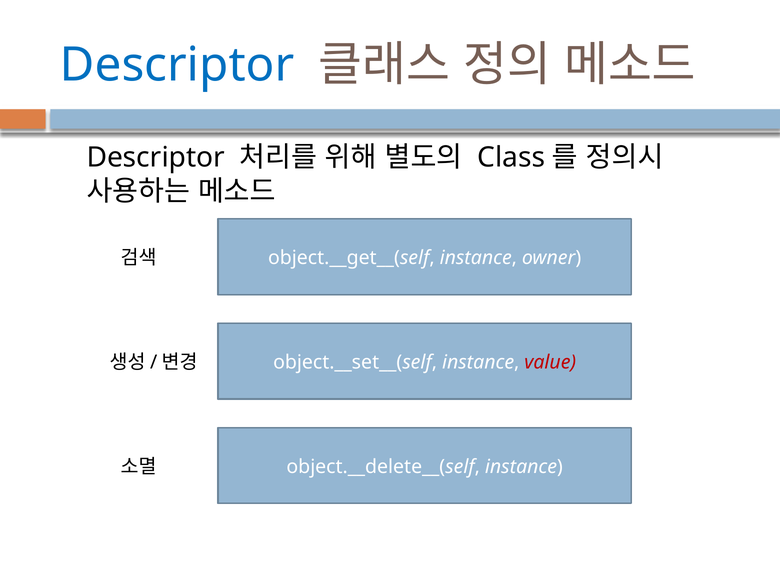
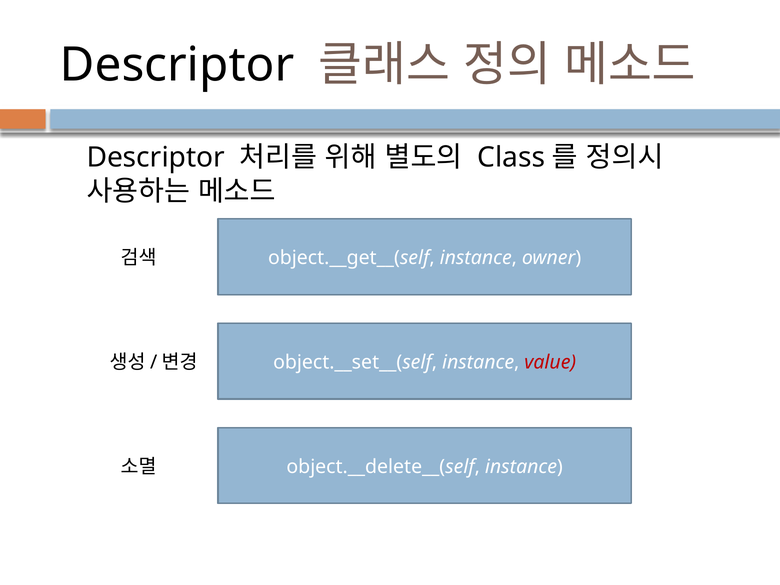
Descriptor colour: blue -> black (177, 65)
